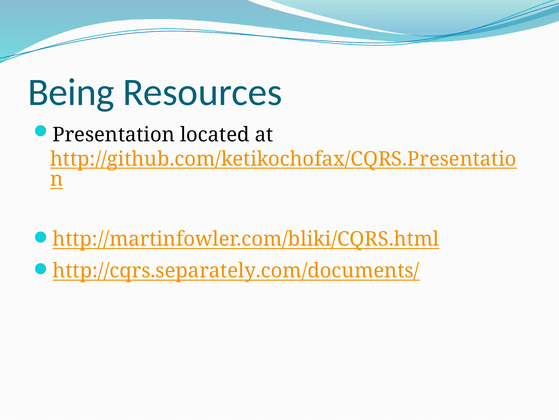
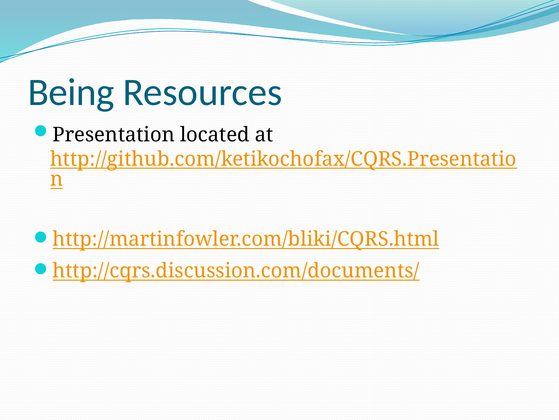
http://cqrs.separately.com/documents/: http://cqrs.separately.com/documents/ -> http://cqrs.discussion.com/documents/ (236, 270)
